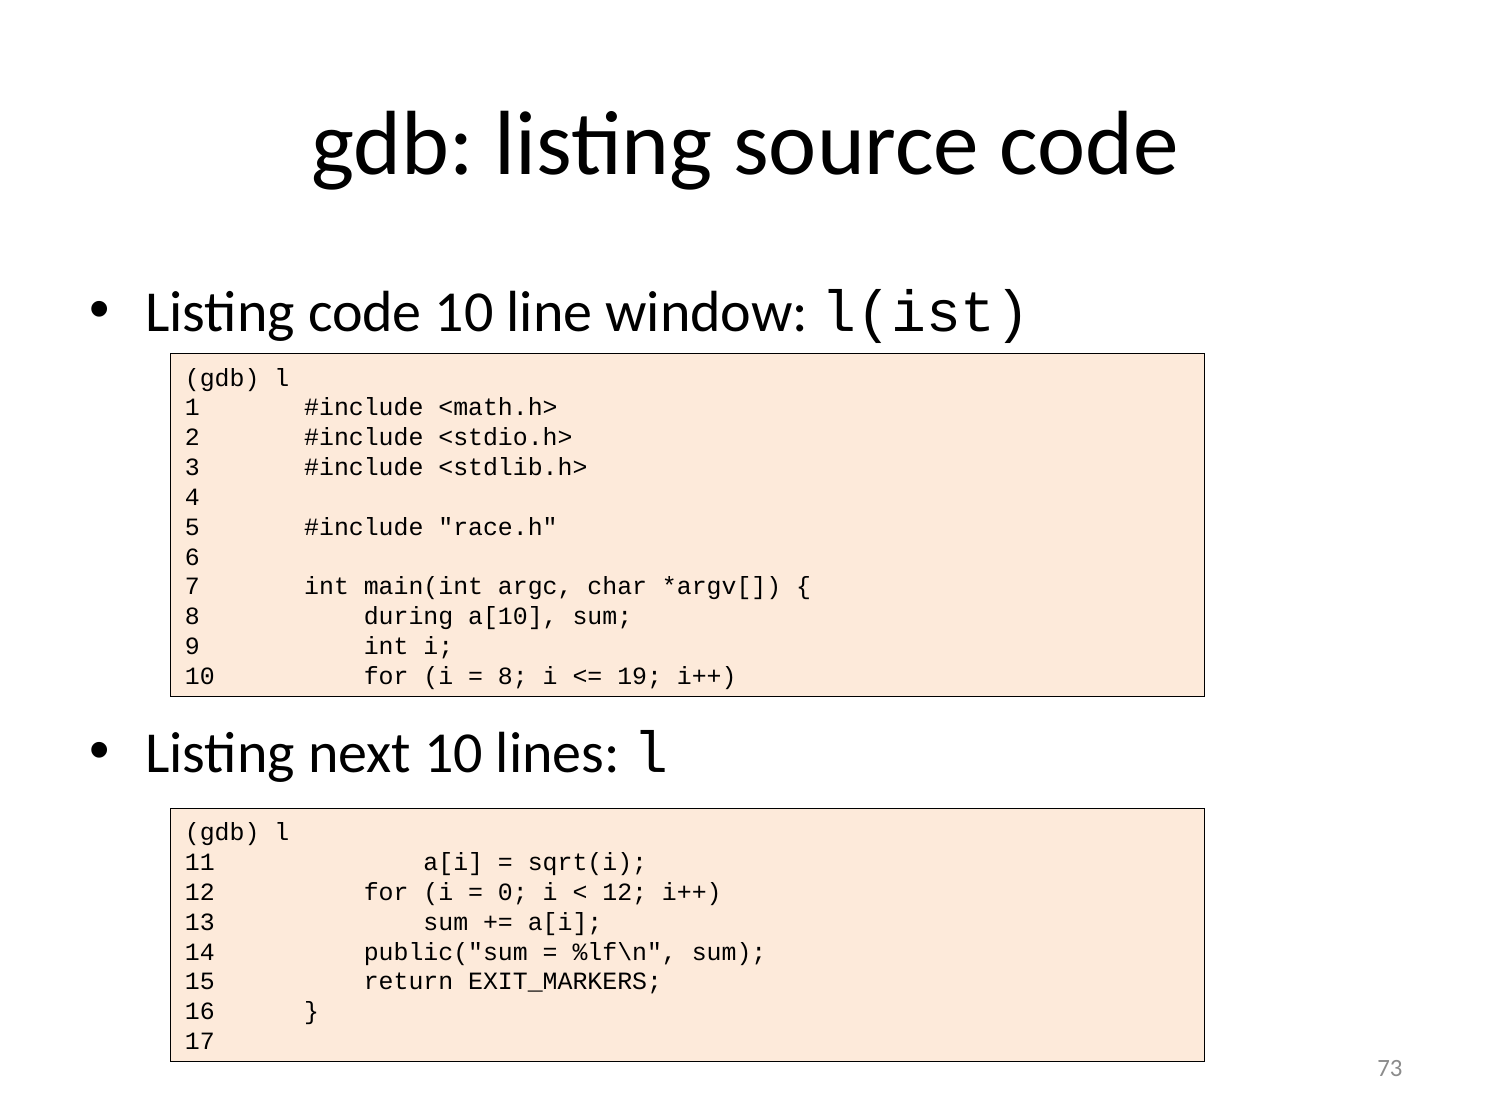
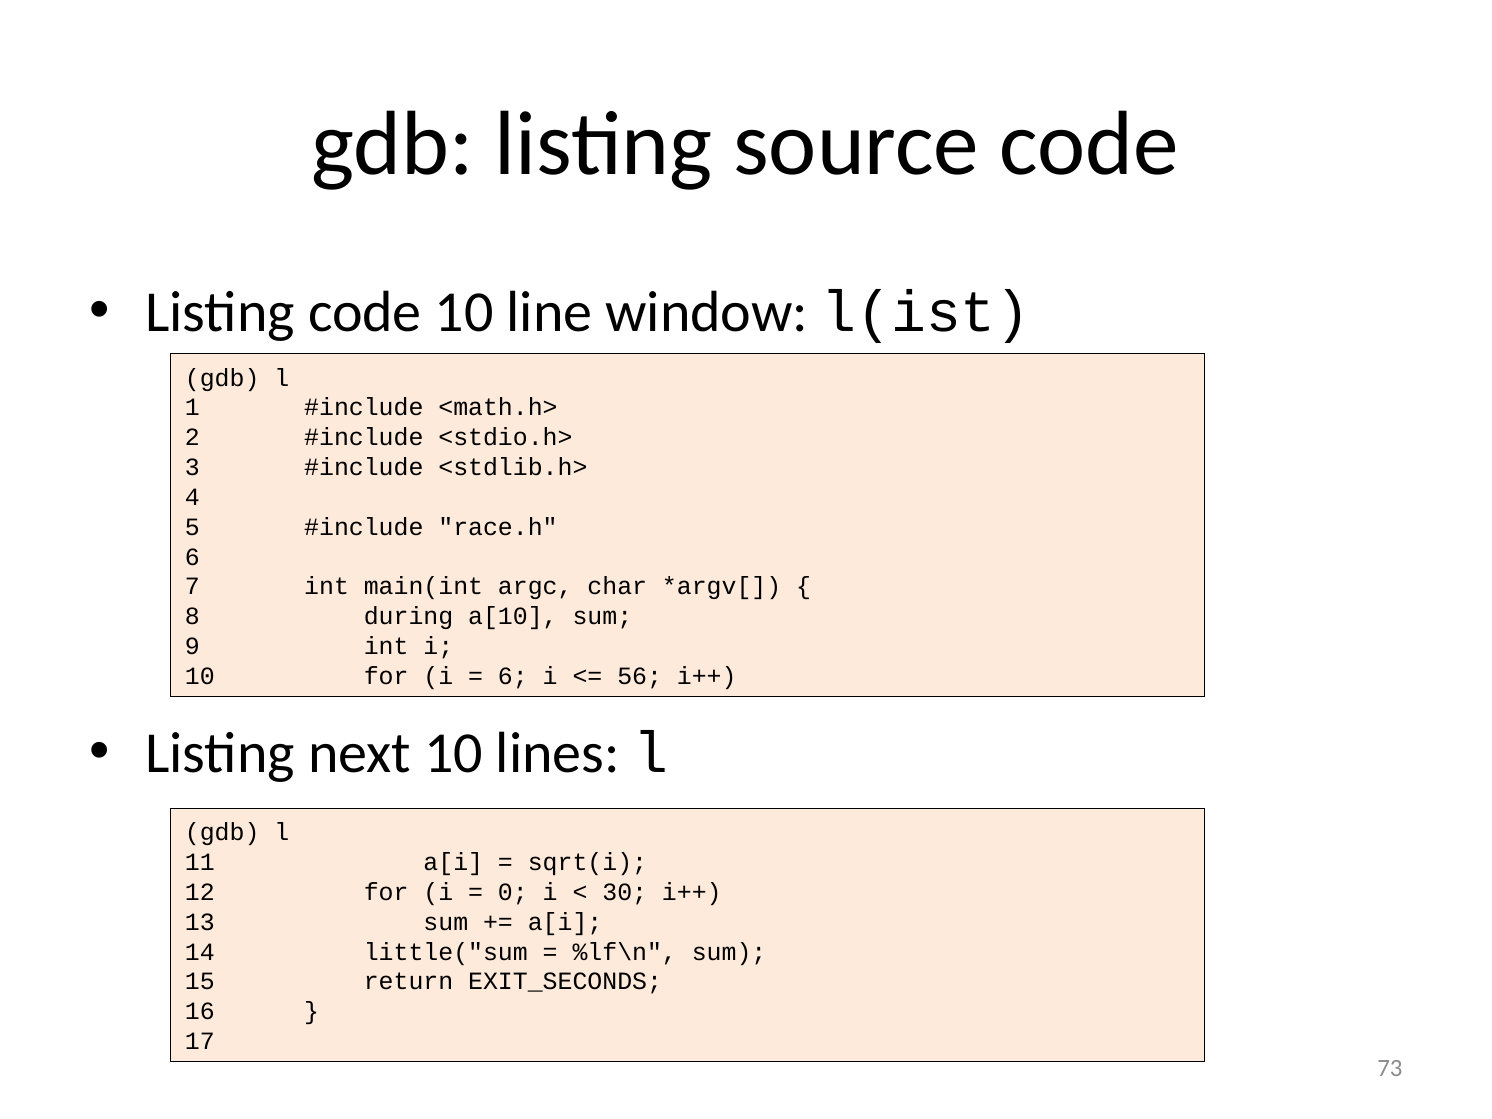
8: 8 -> 6 (513, 676)
19: 19 -> 56 (640, 676)
12: 12 -> 30 (625, 892)
public("sum: public("sum -> little("sum (446, 952)
EXIT_MARKERS: EXIT_MARKERS -> EXIT_SECONDS (565, 982)
